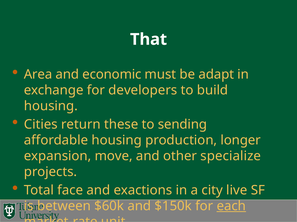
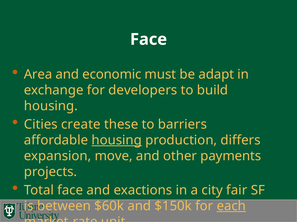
That: That -> Face (149, 40)
return: return -> create (81, 125)
sending: sending -> barriers (182, 125)
housing underline: none -> present (117, 141)
longer: longer -> differs (241, 141)
specialize: specialize -> payments (231, 157)
live: live -> fair (237, 191)
